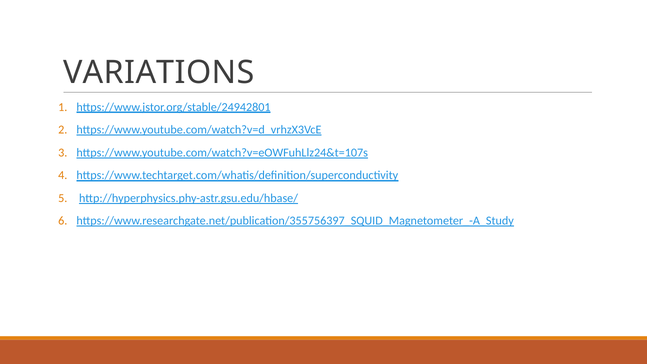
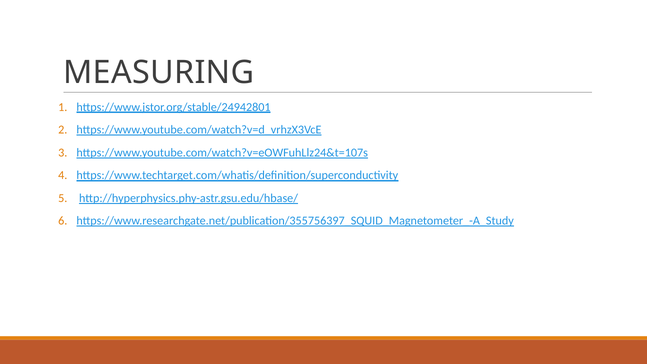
VARIATIONS: VARIATIONS -> MEASURING (159, 72)
